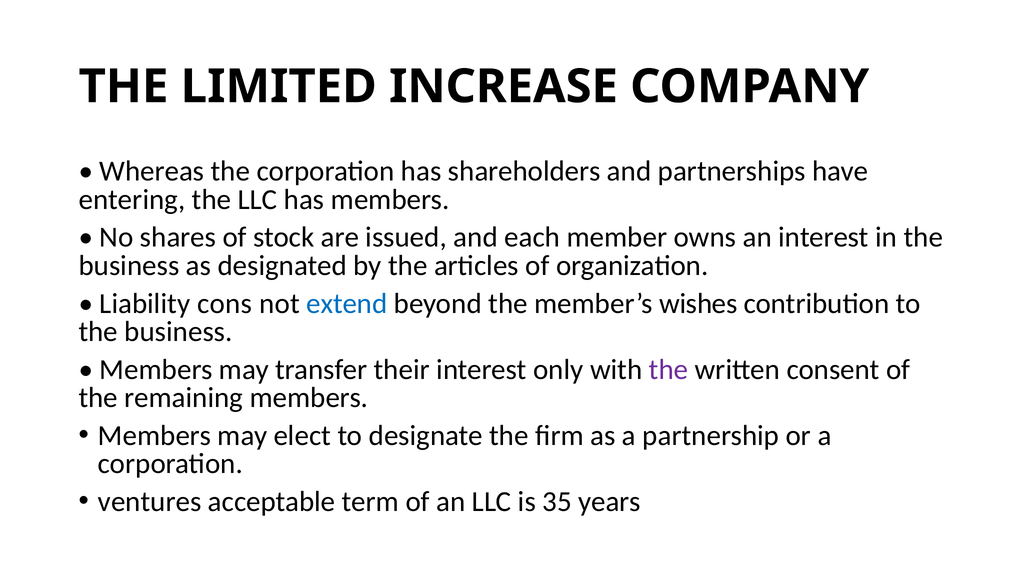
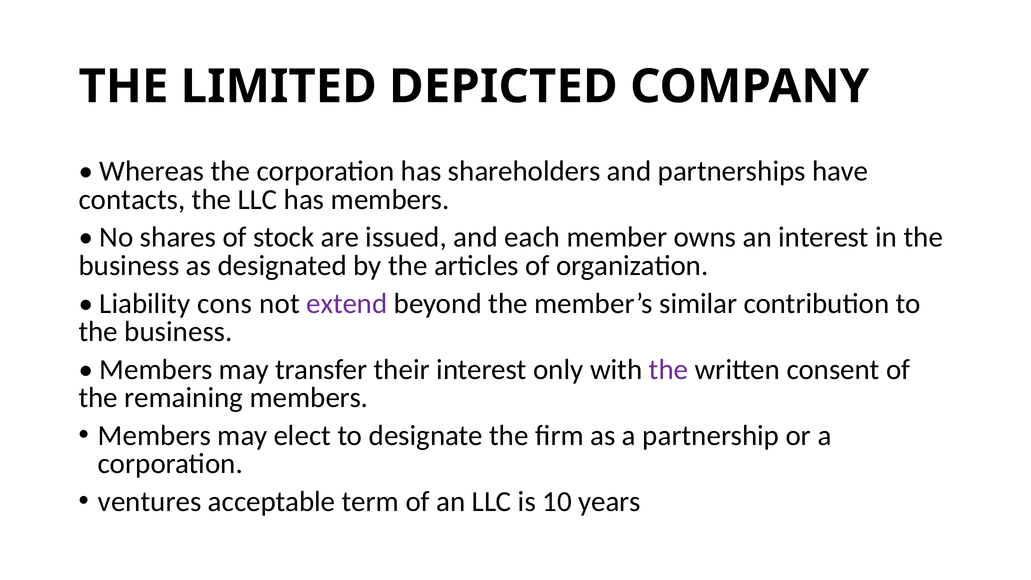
INCREASE: INCREASE -> DEPICTED (503, 87)
entering: entering -> contacts (132, 199)
extend colour: blue -> purple (347, 303)
wishes: wishes -> similar (698, 303)
35: 35 -> 10 (557, 502)
